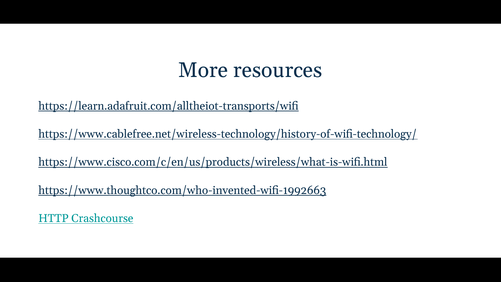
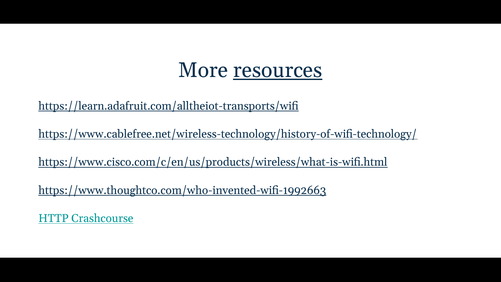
resources underline: none -> present (278, 70)
